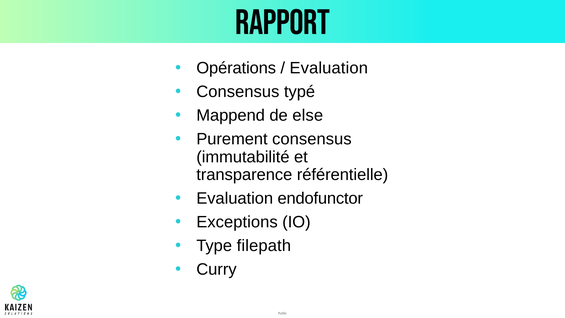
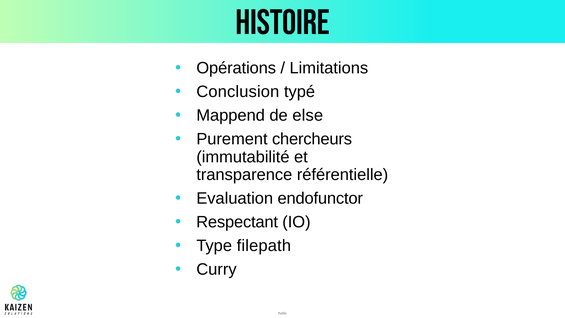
Rapport: Rapport -> Histoire (283, 23)
Evaluation: Evaluation -> Limitations (329, 68)
Consensus: Consensus -> Conclusion (238, 92)
Purement consensus: consensus -> chercheurs (312, 139)
Exceptions: Exceptions -> Respectant (237, 222)
